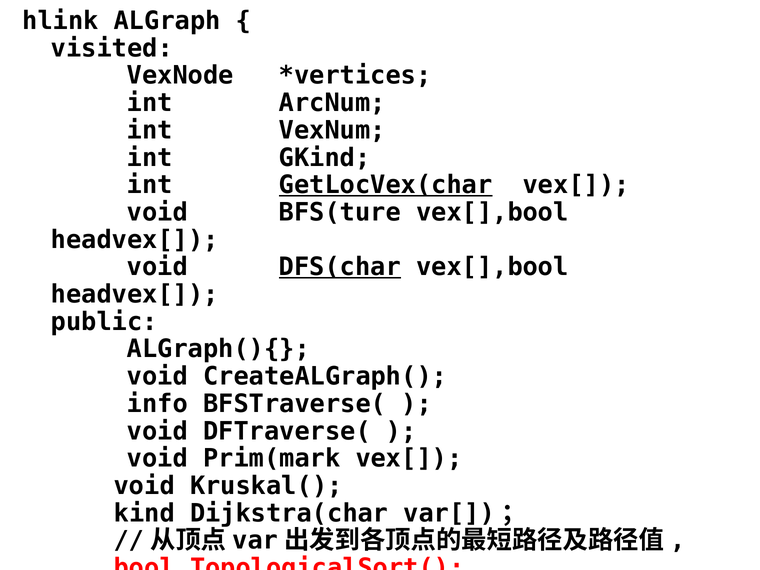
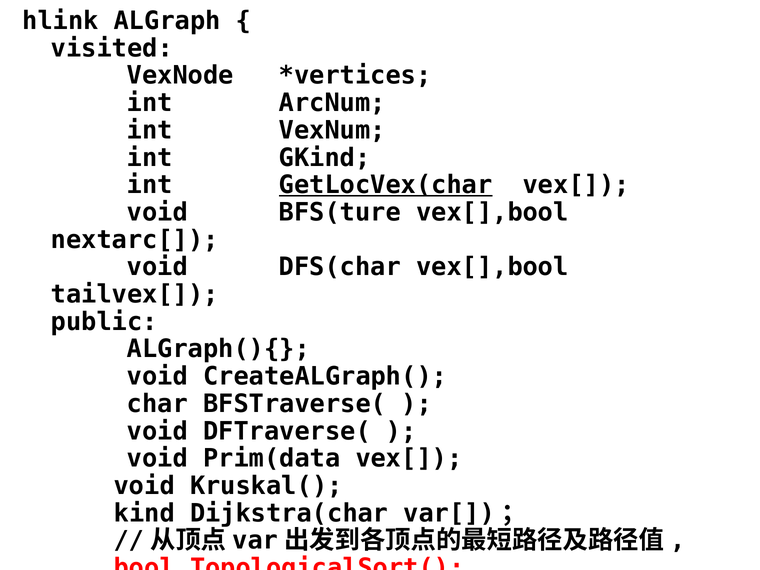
headvex[: headvex[ -> nextarc[ (135, 240)
DFS(char underline: present -> none (340, 267)
headvex[: headvex[ -> tailvex[ (135, 294)
info: info -> char (157, 404)
Prim(mark: Prim(mark -> Prim(data (272, 458)
